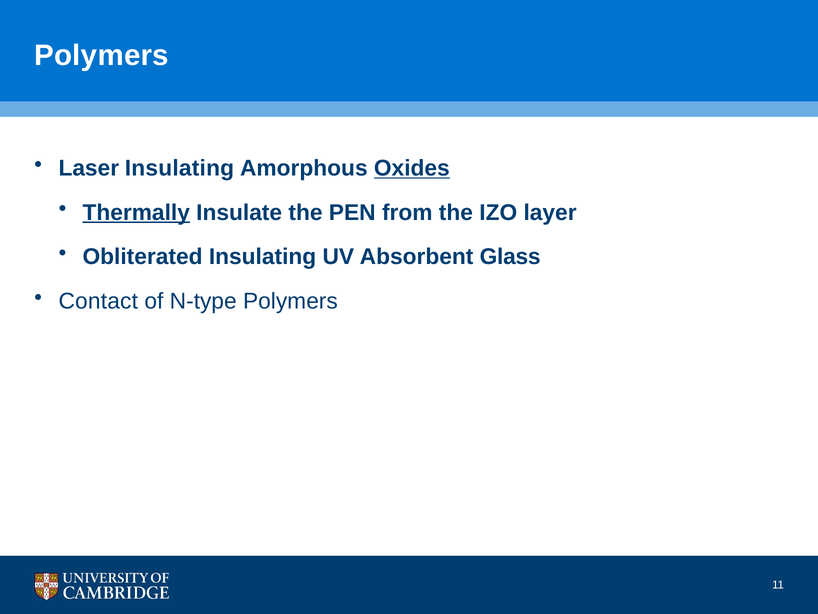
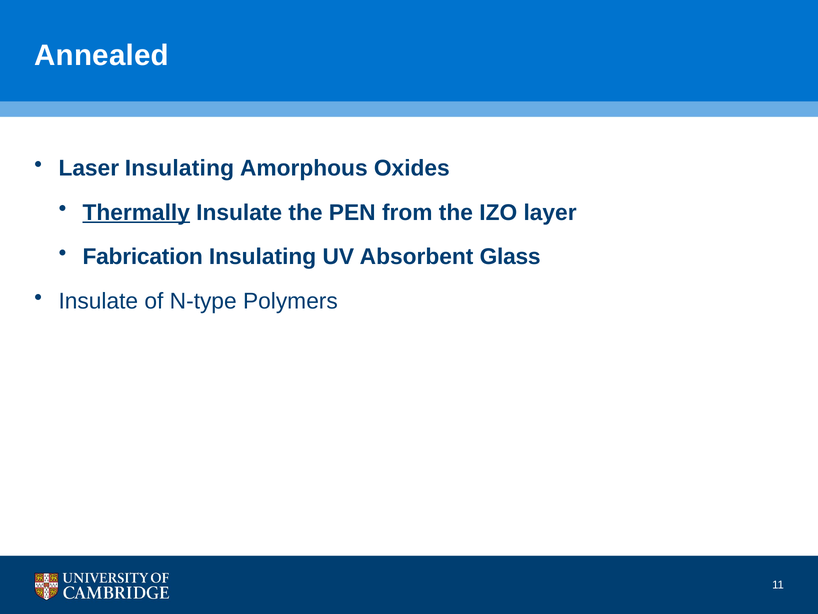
Polymers: Polymers -> Annealed (102, 55)
Oxides underline: present -> none (412, 168)
Obliterated: Obliterated -> Fabrication (143, 257)
Contact: Contact -> Insulate (98, 301)
